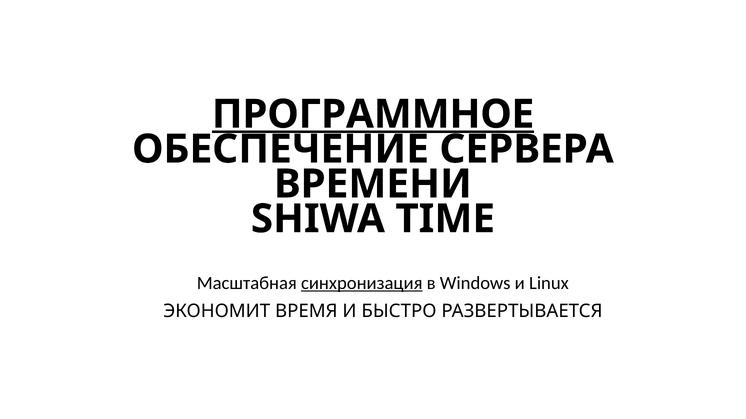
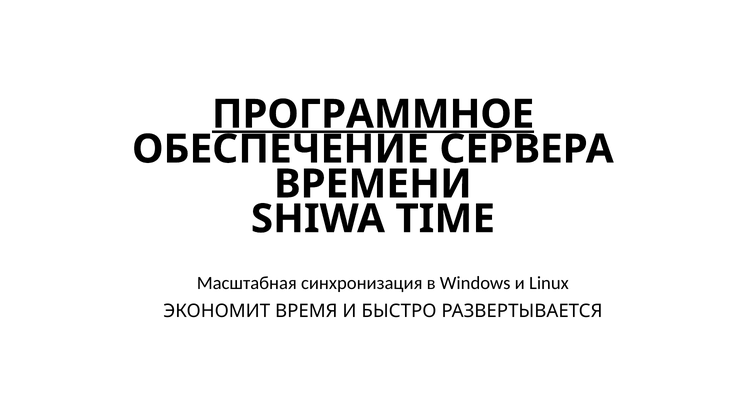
синхронизация underline: present -> none (362, 283)
